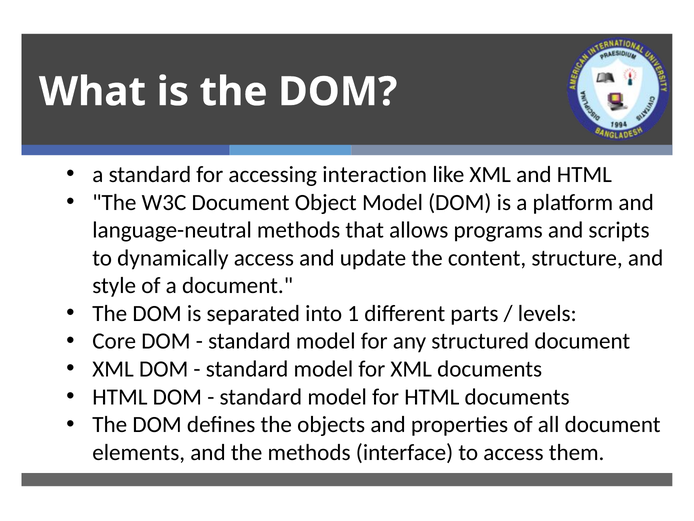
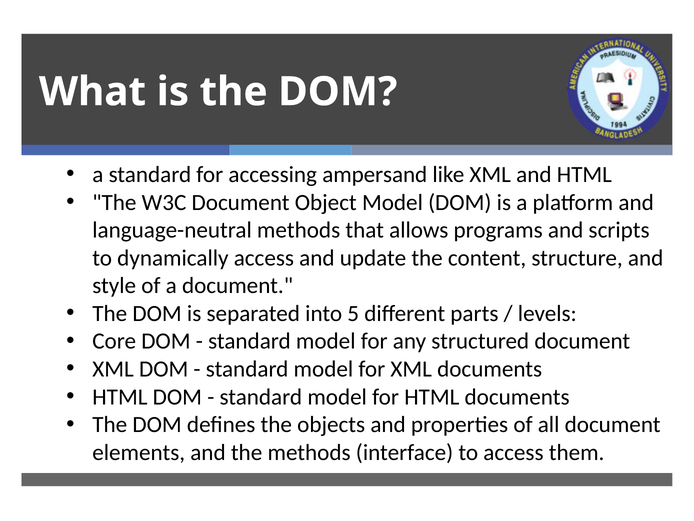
interaction: interaction -> ampersand (375, 174)
1: 1 -> 5 (353, 313)
